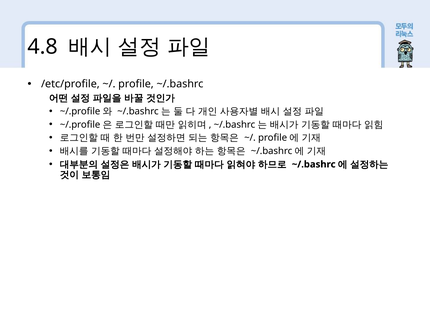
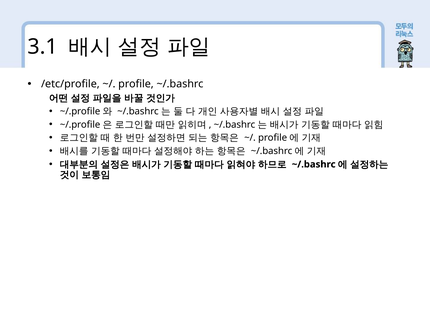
4.8: 4.8 -> 3.1 (43, 47)
